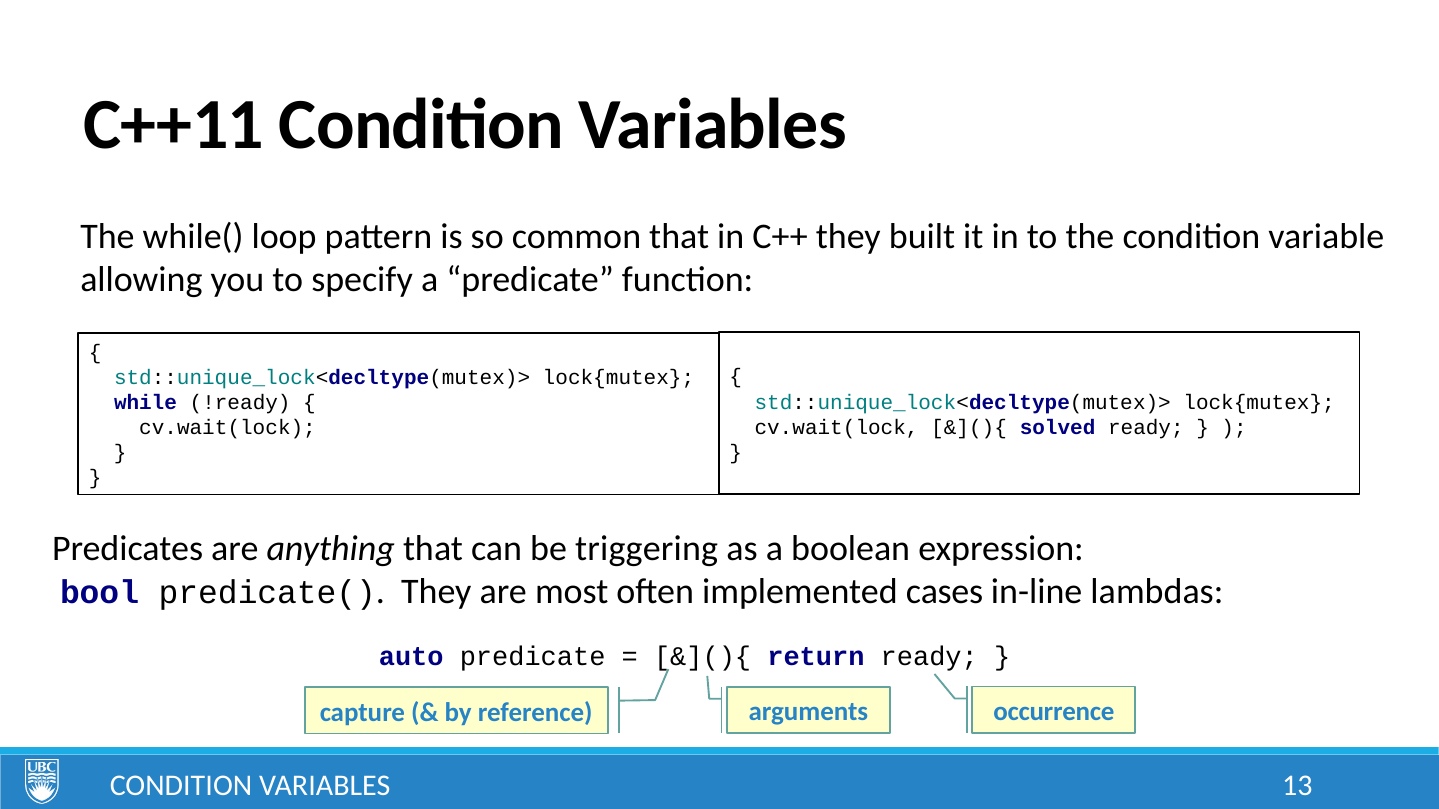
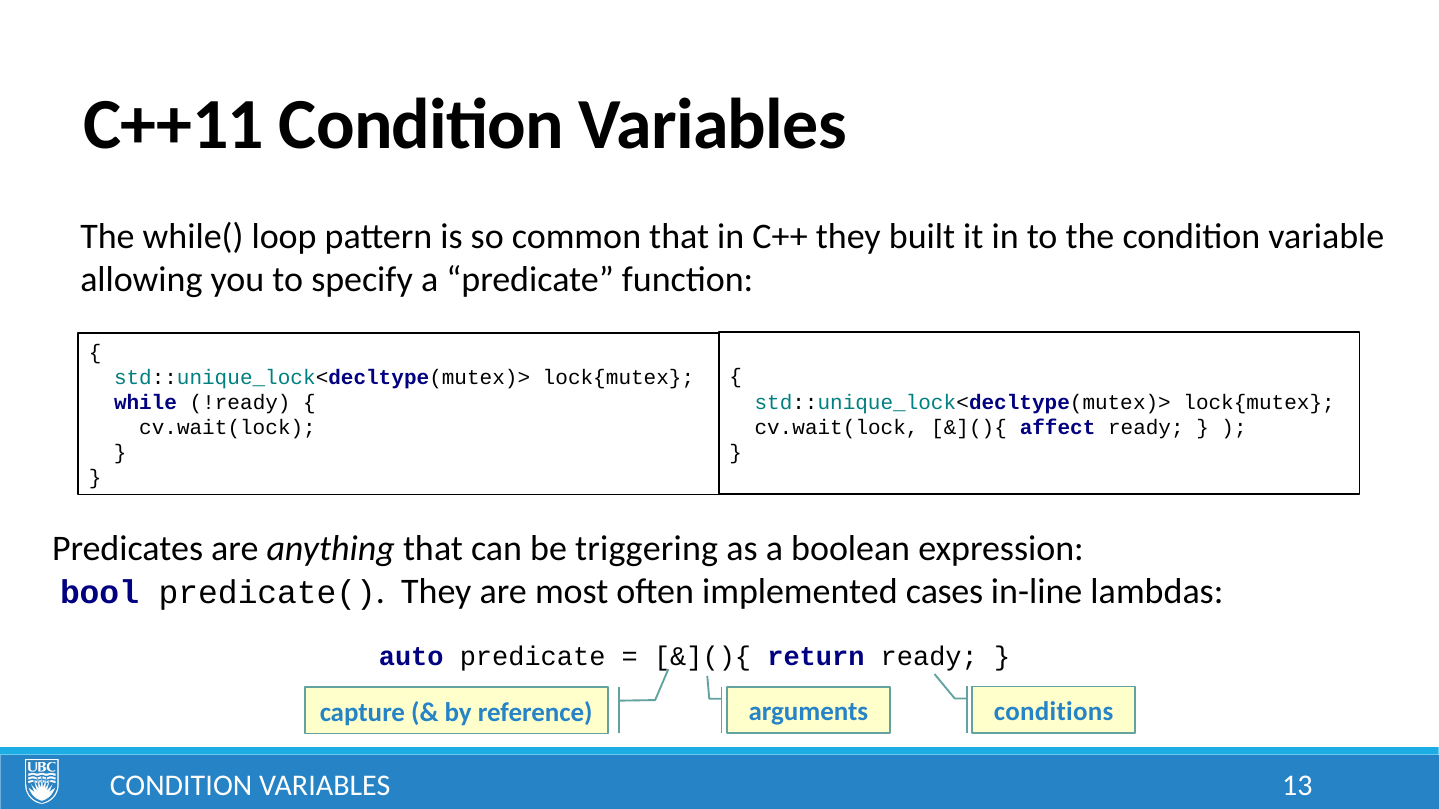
solved: solved -> affect (1058, 428)
occurrence: occurrence -> conditions (1054, 712)
